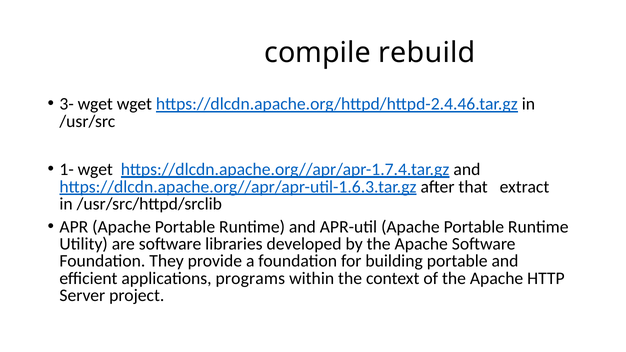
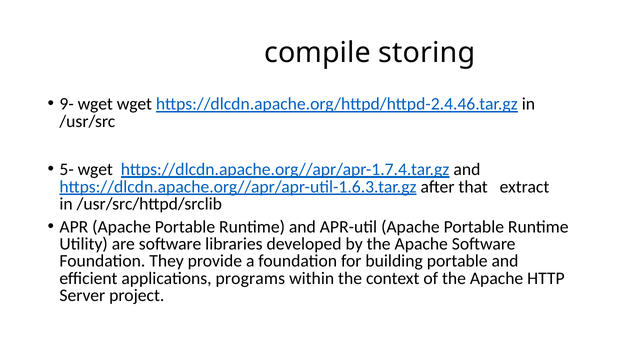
rebuild: rebuild -> storing (427, 53)
3-: 3- -> 9- (67, 104)
1-: 1- -> 5- (67, 169)
